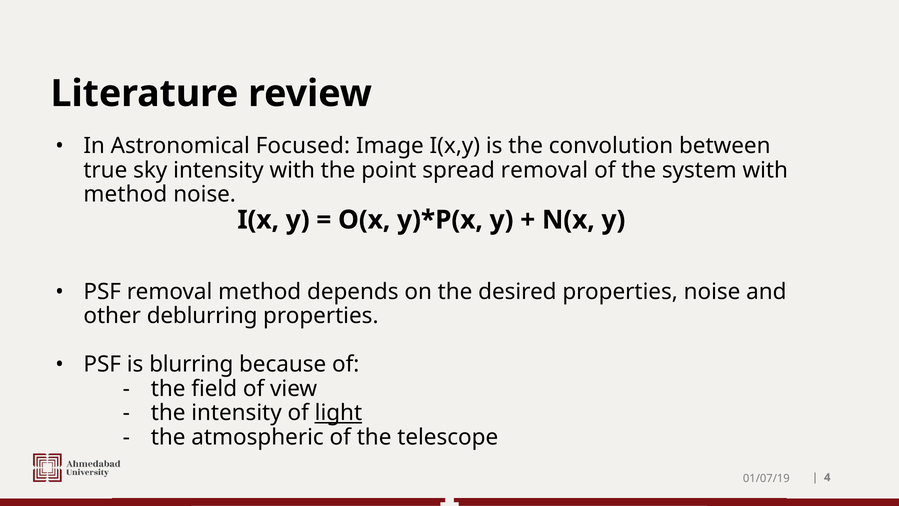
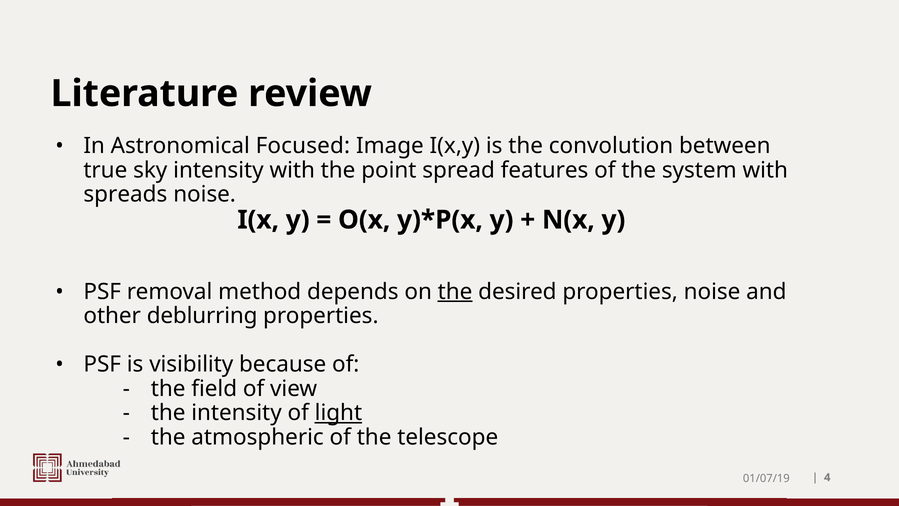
spread removal: removal -> features (545, 170)
method: method -> spreads (125, 194)
the underline: none -> present (455, 291)
blurring: blurring -> visibility (191, 364)
